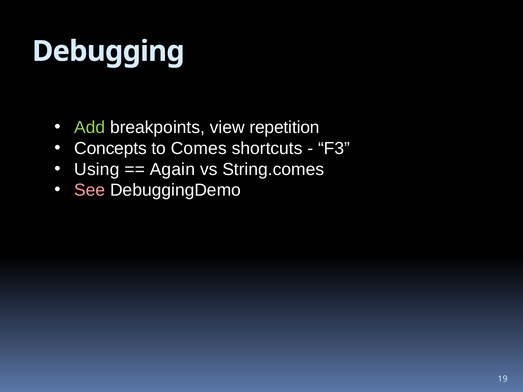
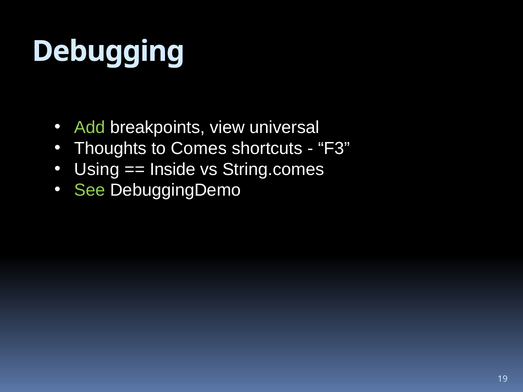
repetition: repetition -> universal (284, 128)
Concepts: Concepts -> Thoughts (110, 148)
Again: Again -> Inside (173, 169)
See colour: pink -> light green (90, 190)
